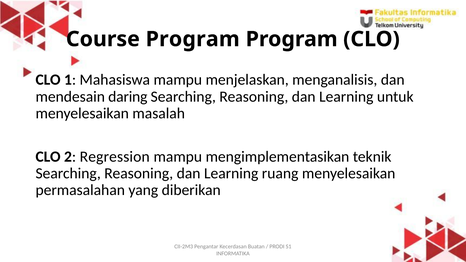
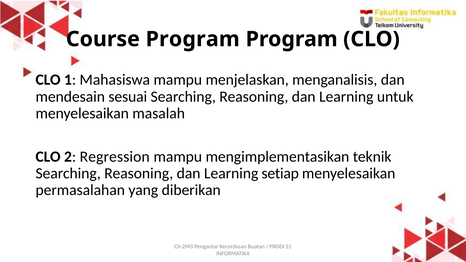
daring: daring -> sesuai (128, 97)
ruang: ruang -> setiap (280, 173)
